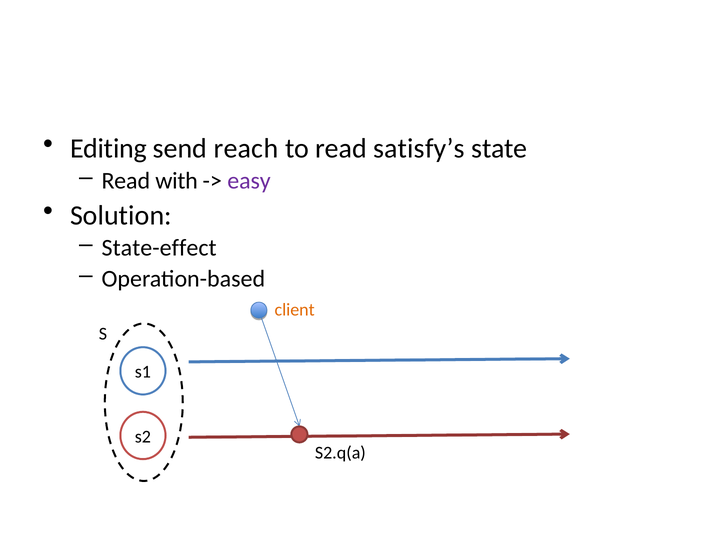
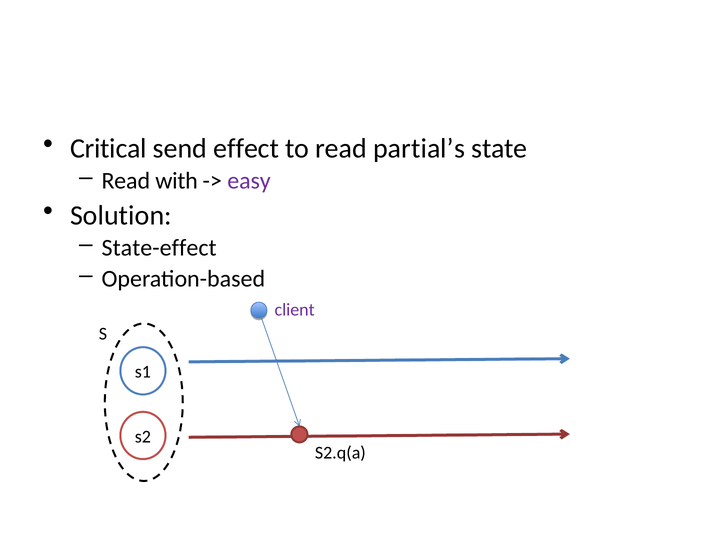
Editing: Editing -> Critical (108, 148)
reach: reach -> effect (246, 148)
satisfy’s: satisfy’s -> partial’s (419, 148)
client colour: orange -> purple (295, 310)
